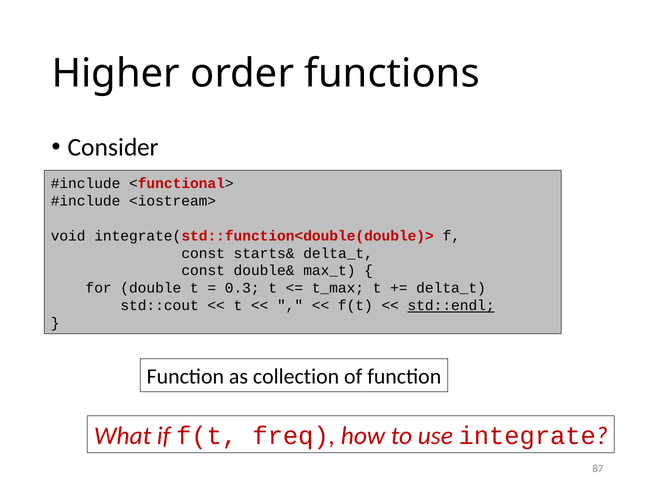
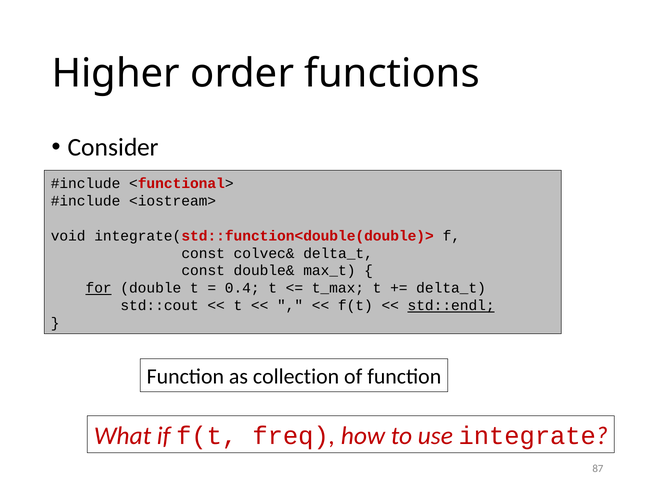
starts&: starts& -> colvec& (264, 253)
for underline: none -> present (99, 288)
0.3: 0.3 -> 0.4 (242, 288)
